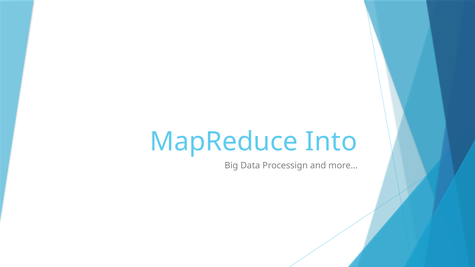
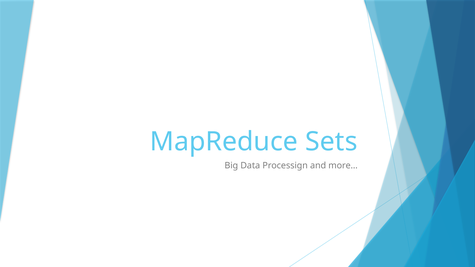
Into: Into -> Sets (331, 142)
